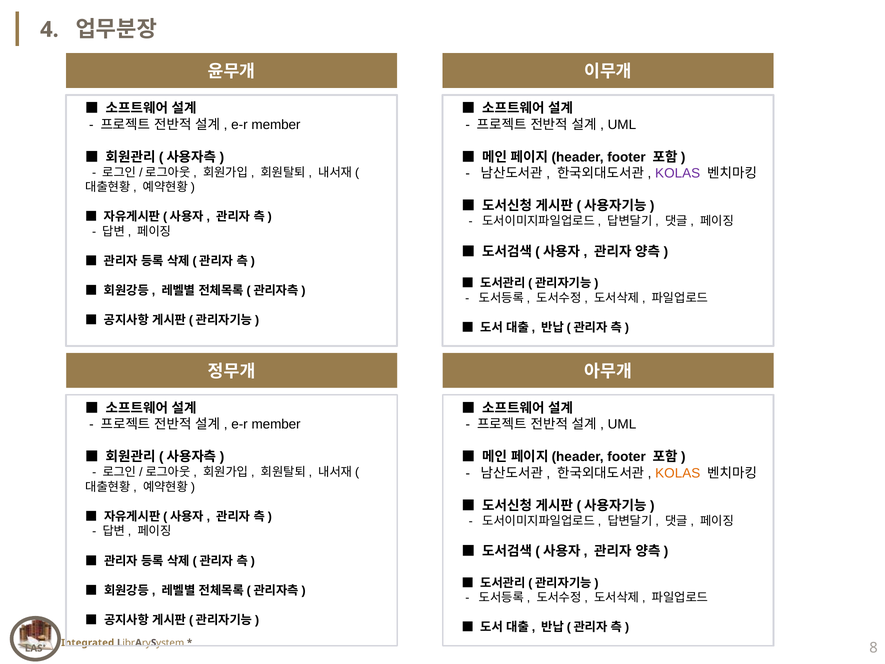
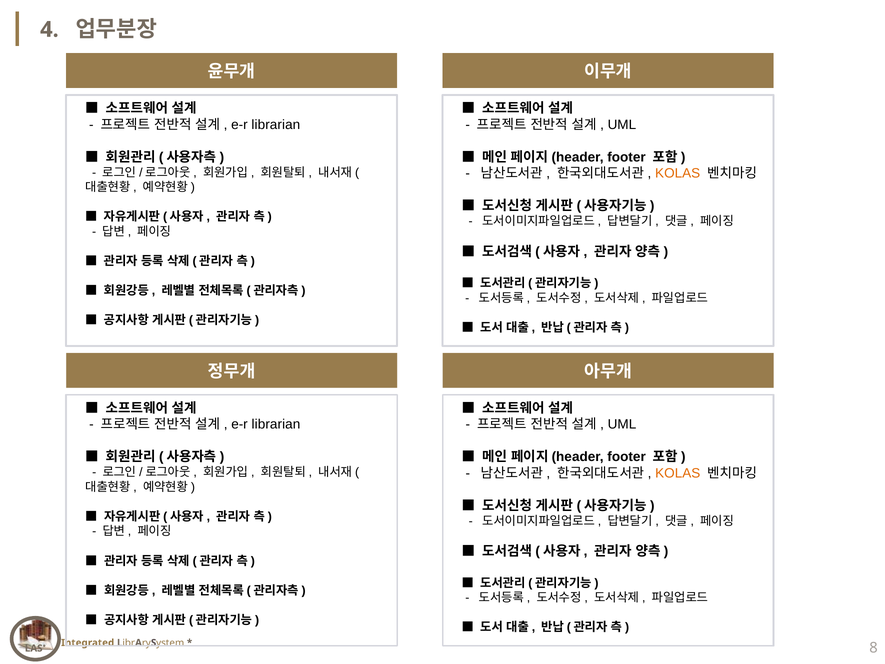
member: member -> librarian (276, 125)
KOLAS colour: purple -> orange (678, 173)
member: member -> librarian (276, 424)
